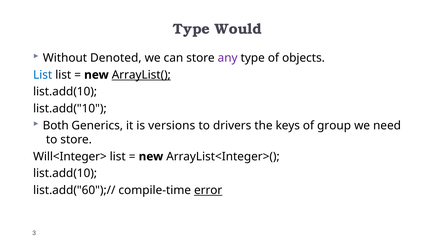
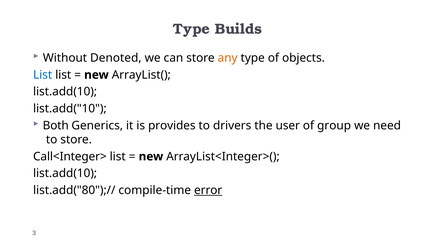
Would: Would -> Builds (238, 29)
any colour: purple -> orange (228, 58)
ArrayList( underline: present -> none (141, 75)
versions: versions -> provides (172, 125)
keys: keys -> user (288, 125)
Will<Integer>: Will<Integer> -> Call<Integer> (70, 156)
list.add("60");//: list.add("60");// -> list.add("80");// (74, 190)
